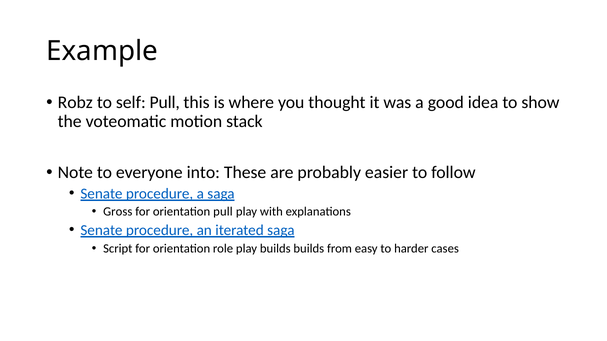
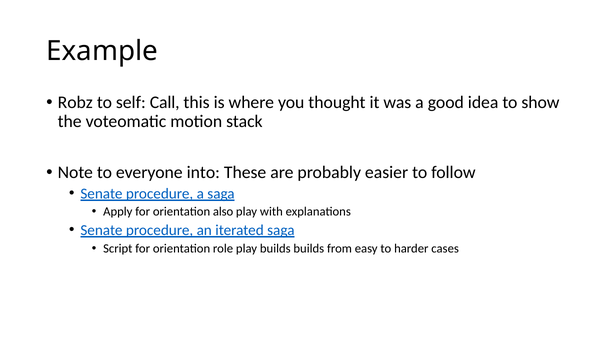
self Pull: Pull -> Call (165, 103)
Gross: Gross -> Apply (118, 212)
orientation pull: pull -> also (223, 212)
